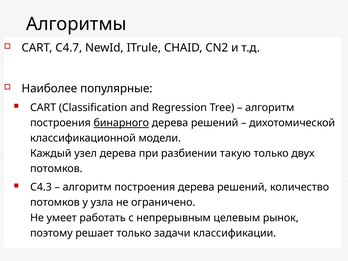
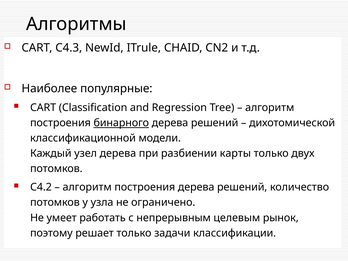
C4.7: C4.7 -> C4.3 (69, 48)
такую: такую -> карты (235, 153)
C4.3: C4.3 -> C4.2 (41, 187)
